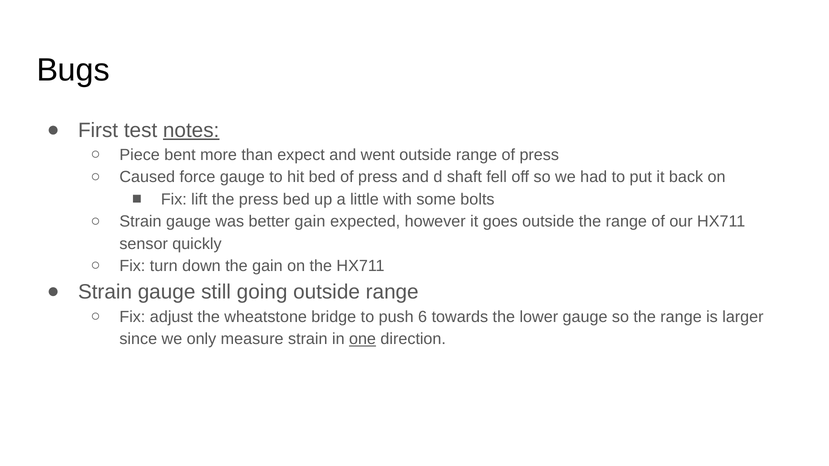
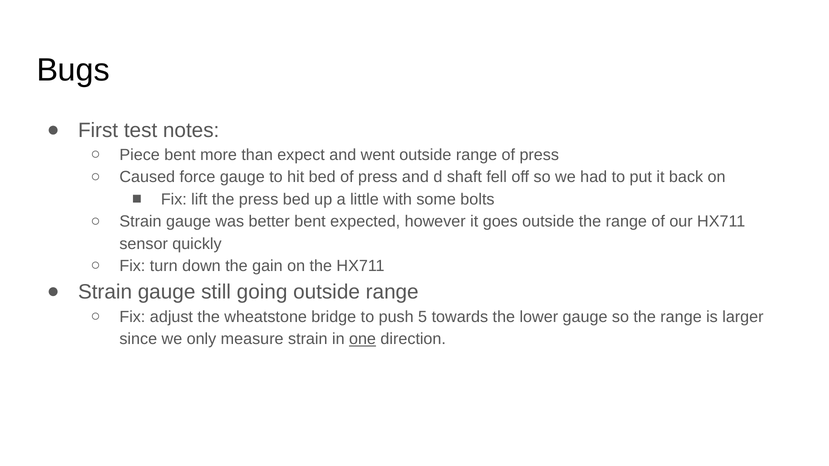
notes underline: present -> none (191, 130)
better gain: gain -> bent (310, 222)
6: 6 -> 5 (423, 317)
